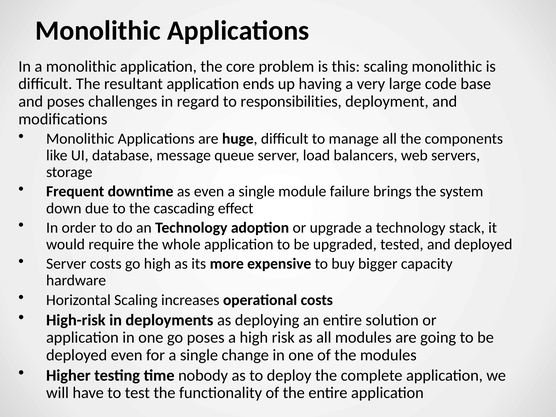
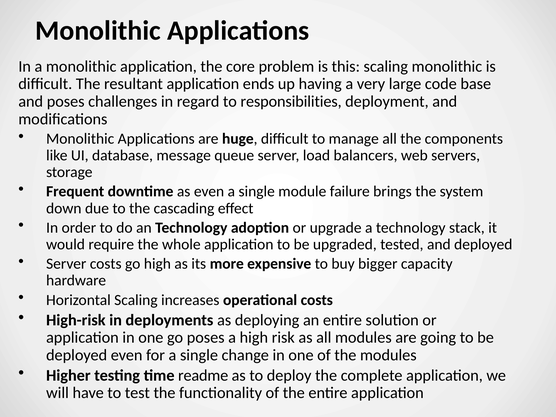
nobody: nobody -> readme (203, 375)
